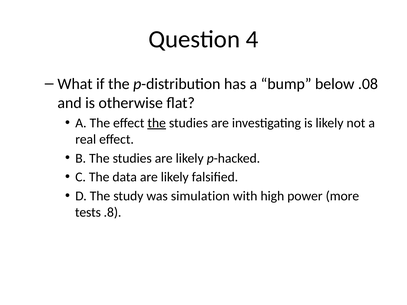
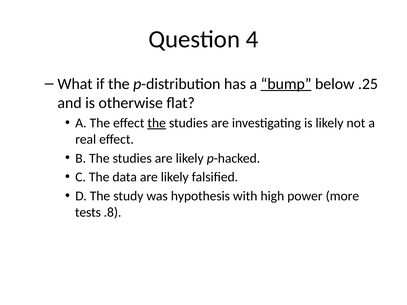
bump underline: none -> present (286, 84)
.08: .08 -> .25 (368, 84)
simulation: simulation -> hypothesis (200, 196)
